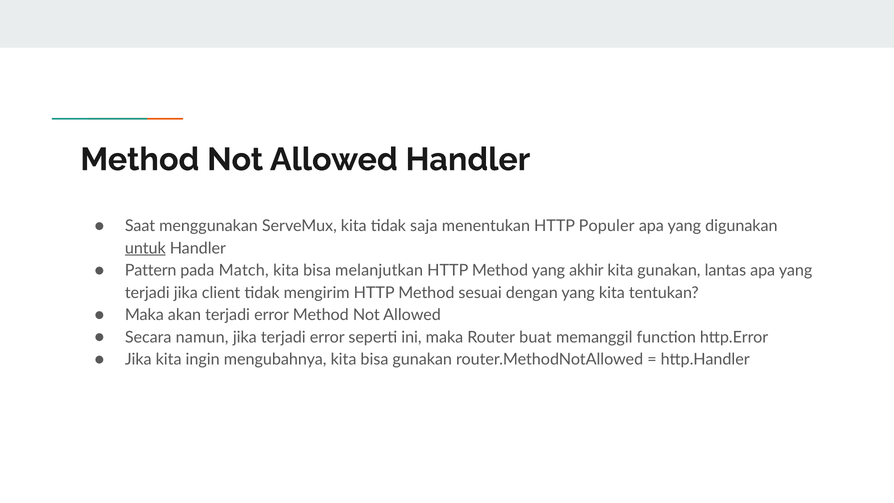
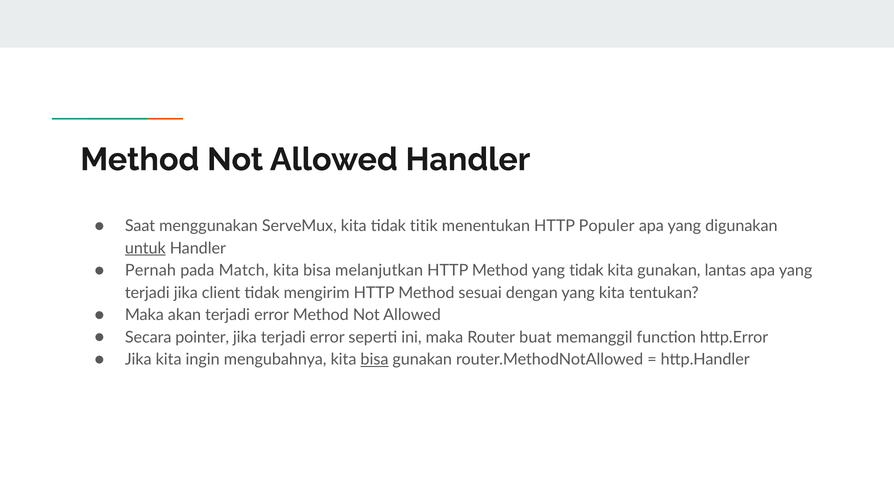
saja: saja -> titik (424, 226)
Pattern: Pattern -> Pernah (150, 270)
yang akhir: akhir -> tidak (586, 270)
namun: namun -> pointer (202, 337)
bisa underline: none -> present (374, 360)
